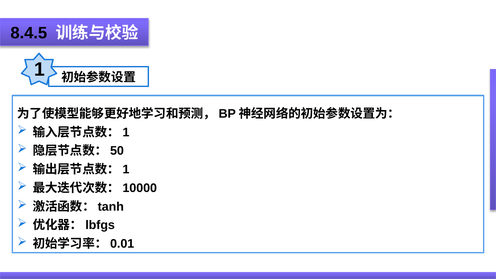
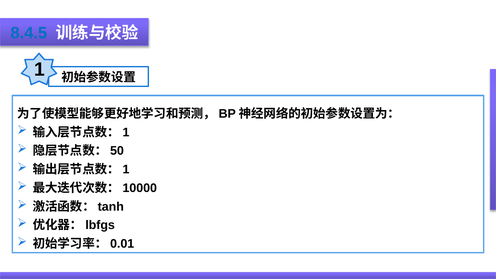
8.4.5 colour: black -> blue (29, 33)
